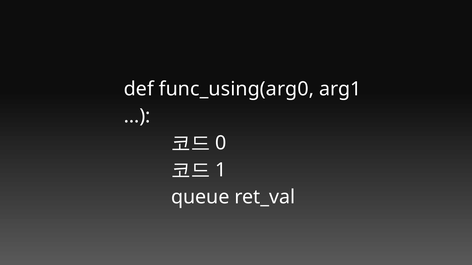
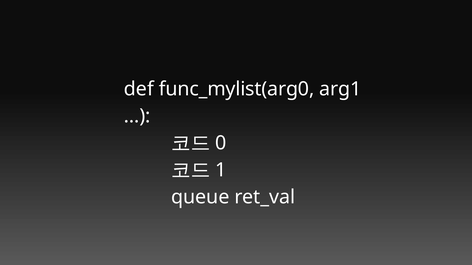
func_using(arg0: func_using(arg0 -> func_mylist(arg0 (237, 89)
